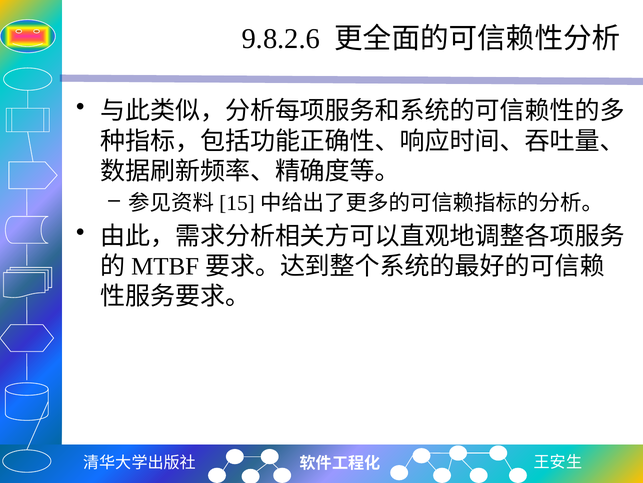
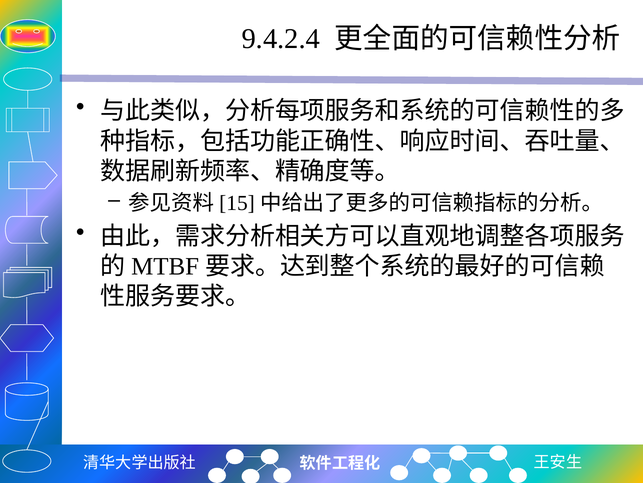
9.8.2.6: 9.8.2.6 -> 9.4.2.4 (281, 39)
